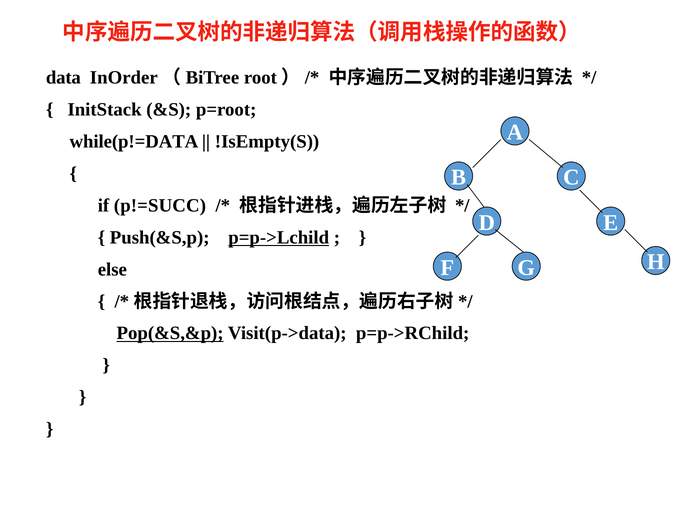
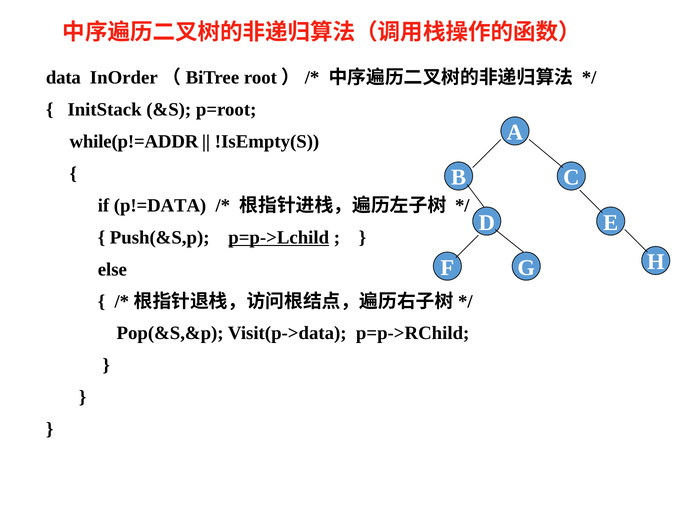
while(p!=DATA: while(p!=DATA -> while(p!=ADDR (134, 142)
p!=SUCC: p!=SUCC -> p!=DATA (160, 206)
Pop(&S,&p underline: present -> none (170, 333)
